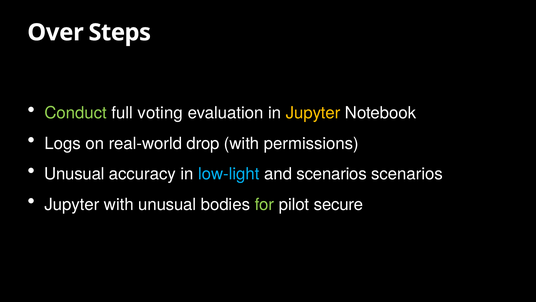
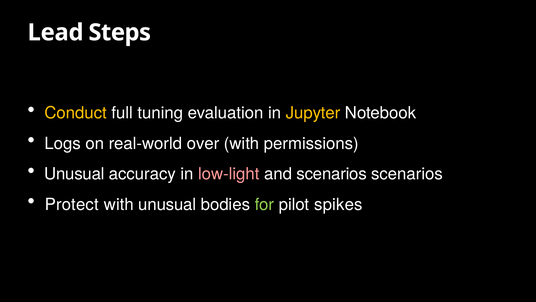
Over: Over -> Lead (56, 32)
Conduct colour: light green -> yellow (76, 113)
voting: voting -> tuning (160, 113)
drop: drop -> over (203, 143)
low-light colour: light blue -> pink (229, 174)
Jupyter: Jupyter -> Protect (72, 204)
secure: secure -> spikes (338, 204)
